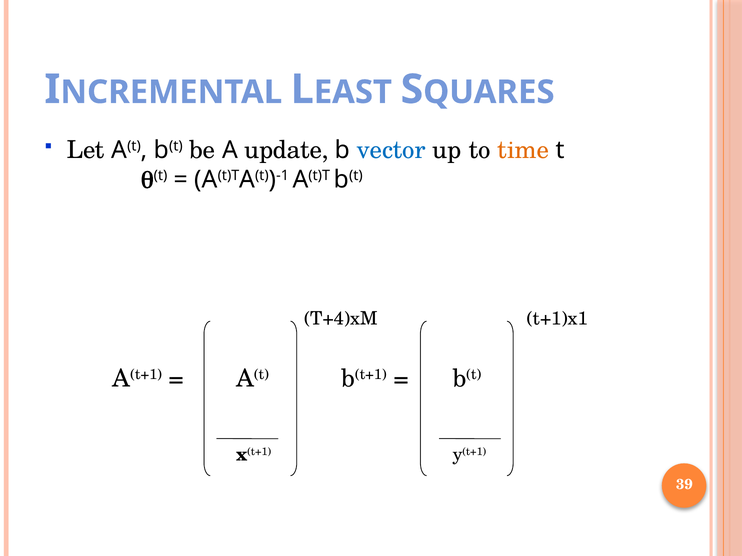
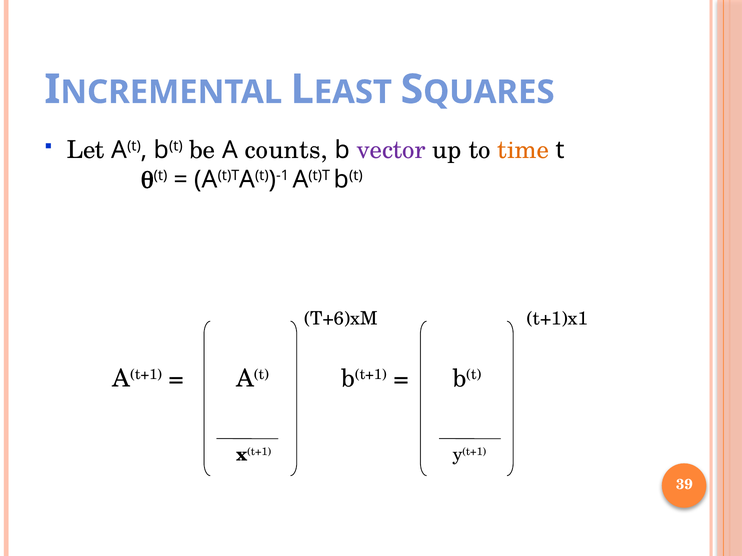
update: update -> counts (286, 150)
vector colour: blue -> purple (391, 150)
T+4)xM: T+4)xM -> T+6)xM (341, 319)
